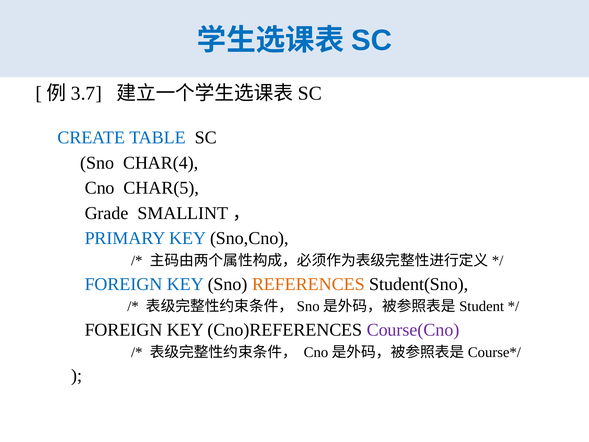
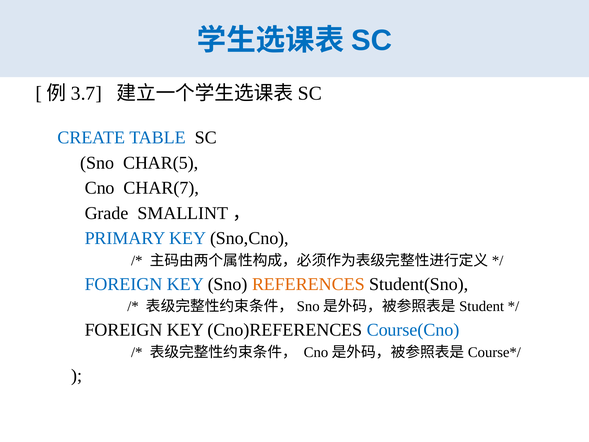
CHAR(4: CHAR(4 -> CHAR(5 (161, 163)
CHAR(5: CHAR(5 -> CHAR(7 (161, 188)
Course(Cno colour: purple -> blue (413, 330)
